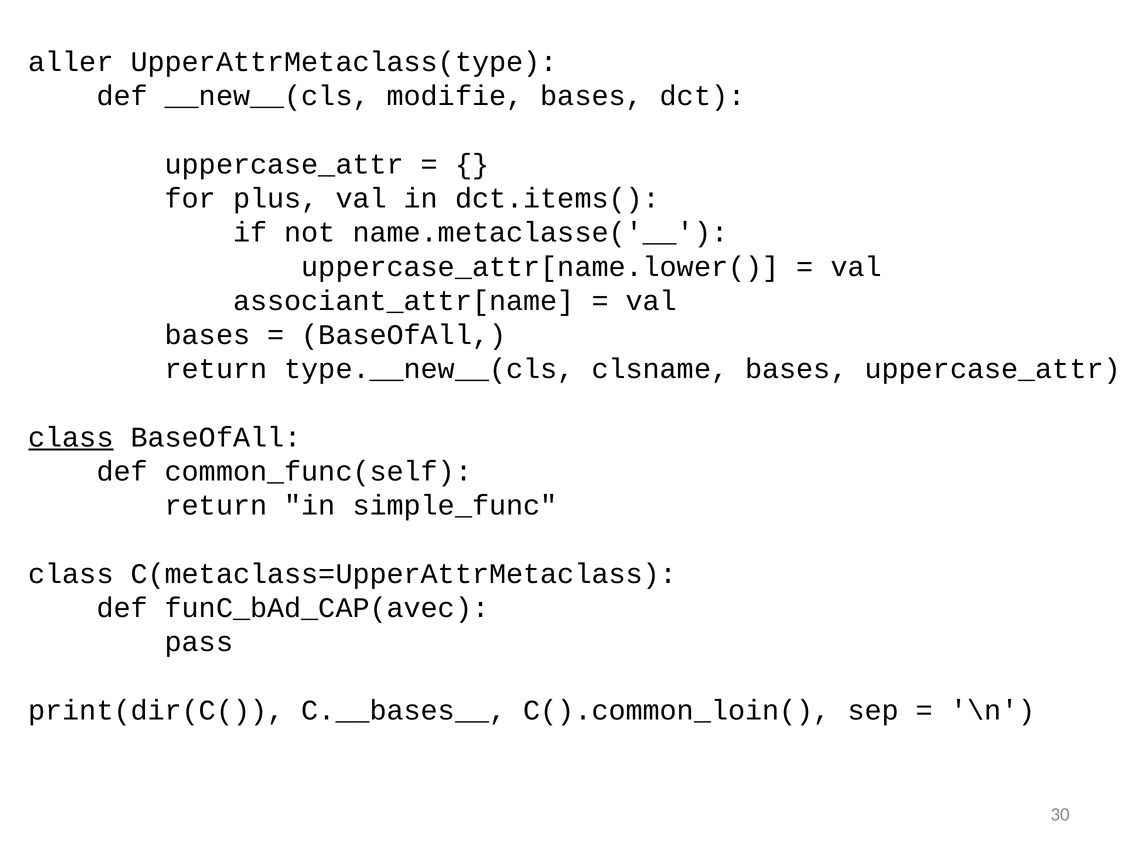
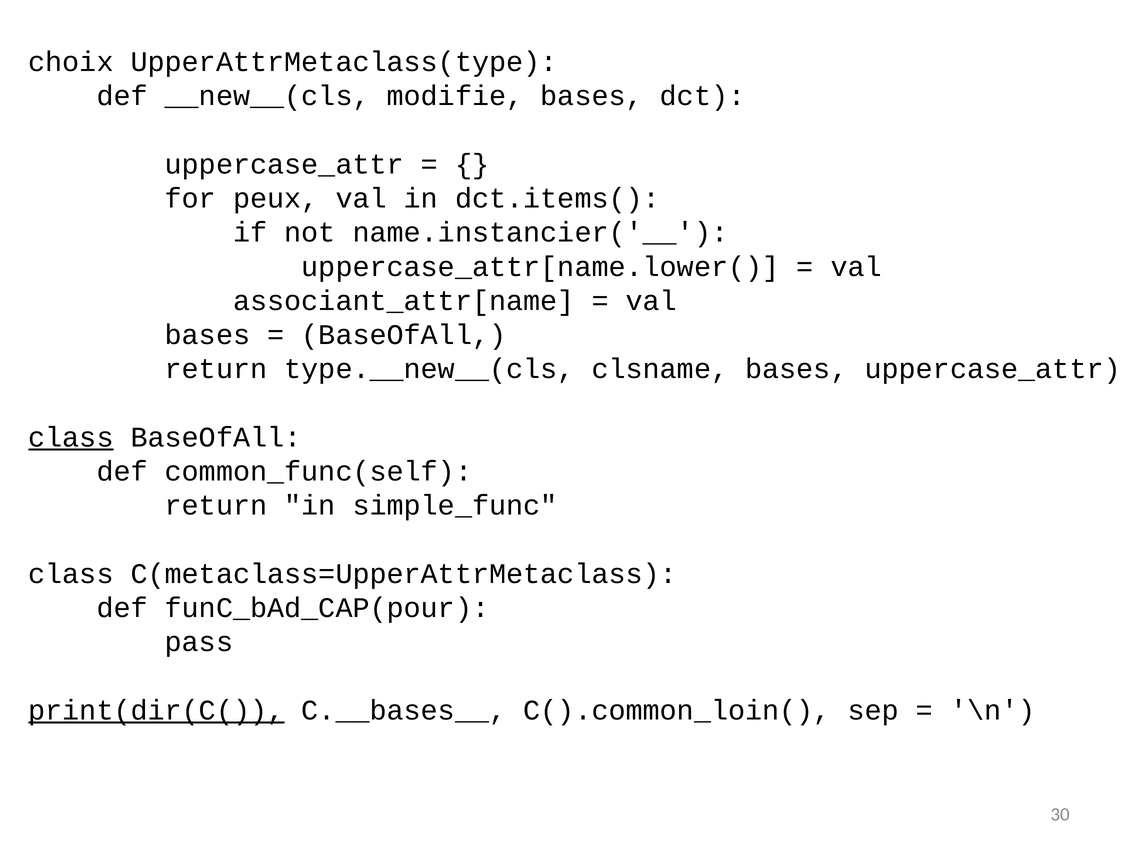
aller: aller -> choix (71, 62)
plus: plus -> peux (276, 199)
name.metaclasse('__: name.metaclasse('__ -> name.instancier('__ (540, 233)
funC_bAd_CAP(avec: funC_bAd_CAP(avec -> funC_bAd_CAP(pour (327, 608)
print(dir(C( underline: none -> present (156, 711)
